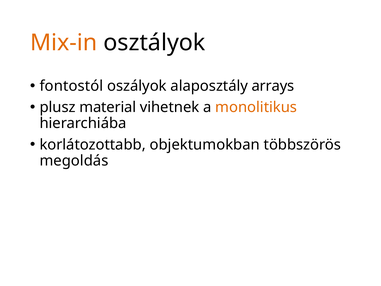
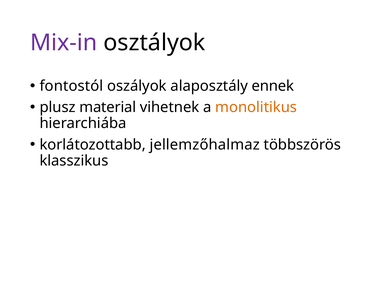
Mix-in colour: orange -> purple (64, 43)
arrays: arrays -> ennek (273, 86)
objektumokban: objektumokban -> jellemzőhalmaz (205, 144)
megoldás: megoldás -> klasszikus (74, 160)
